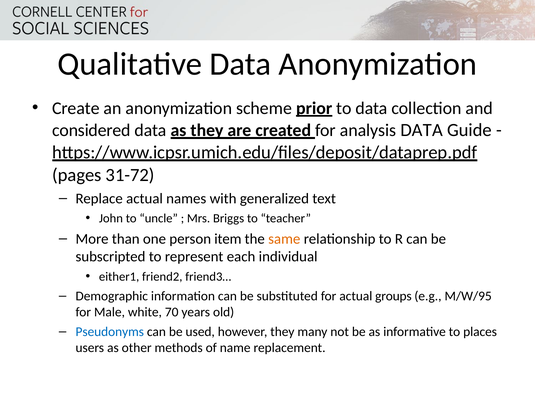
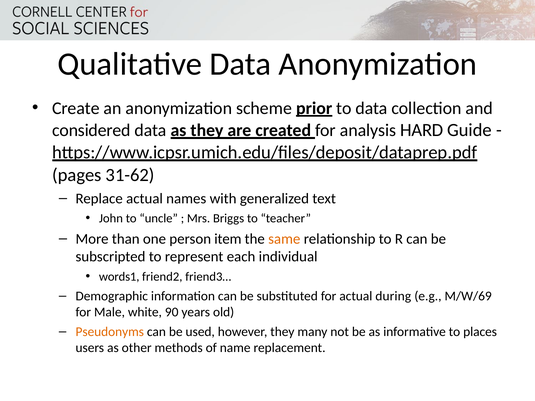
analysis DATA: DATA -> HARD (422, 130)
31-72: 31-72 -> 31-62 (130, 175)
either1: either1 -> words1 (119, 277)
groups: groups -> during (393, 296)
M/W/95: M/W/95 -> M/W/69 (468, 296)
70: 70 -> 90 (172, 312)
Pseudonyms colour: blue -> orange (110, 332)
